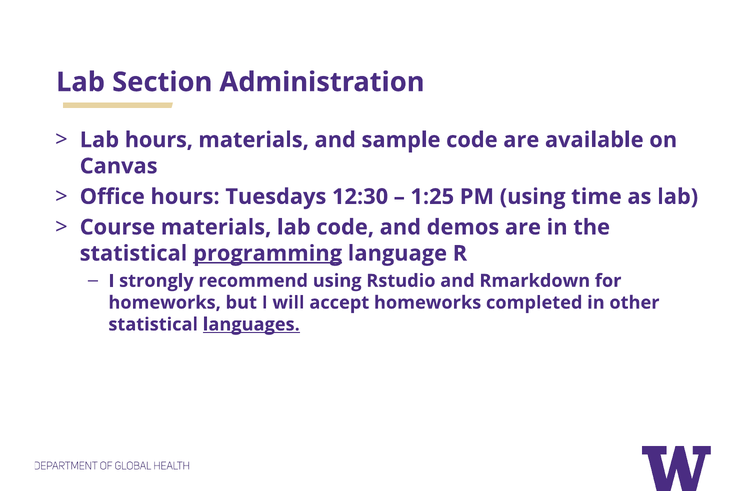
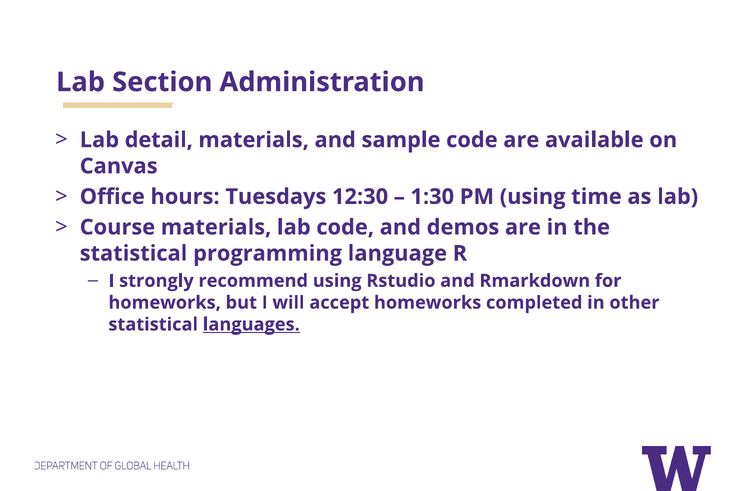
Lab hours: hours -> detail (159, 140)
1:25: 1:25 -> 1:30 (432, 197)
programming underline: present -> none (268, 254)
